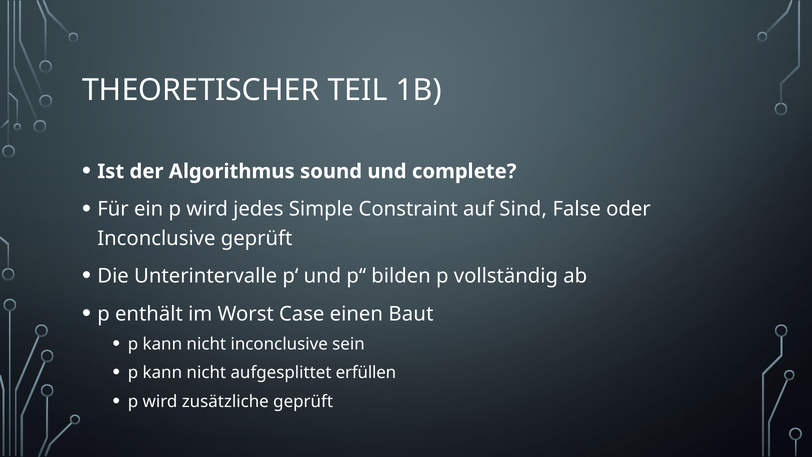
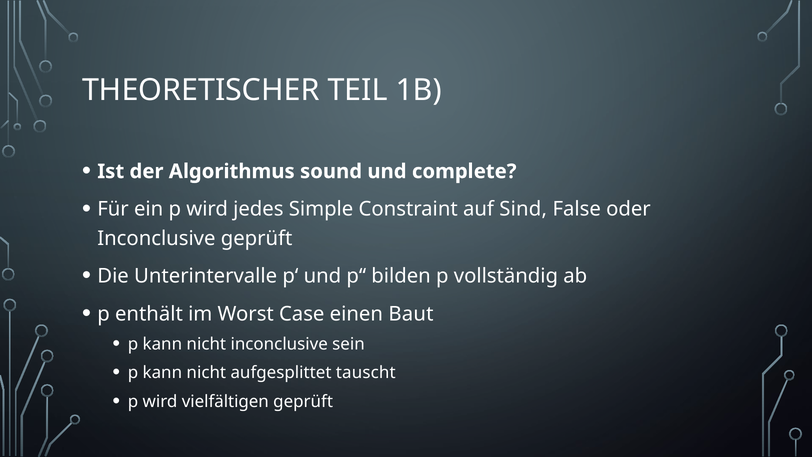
erfüllen: erfüllen -> tauscht (366, 373)
zusätzliche: zusätzliche -> vielfältigen (225, 401)
